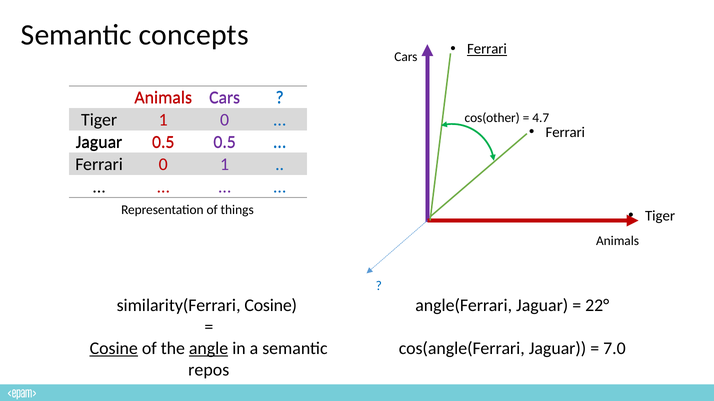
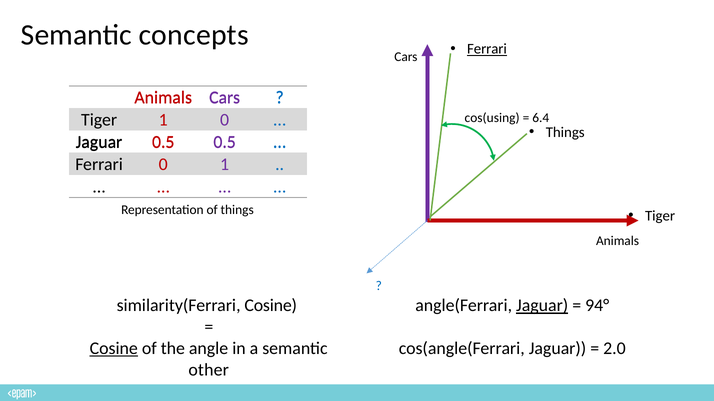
cos(other: cos(other -> cos(using (492, 118)
4.7: 4.7 -> 6.4 (541, 118)
Ferrari: Ferrari -> Things (565, 133)
Jaguar underline: none -> present (542, 306)
22°: 22° -> 94° (597, 306)
angle underline: present -> none (209, 349)
7.0: 7.0 -> 2.0 (614, 349)
repos: repos -> other (209, 370)
